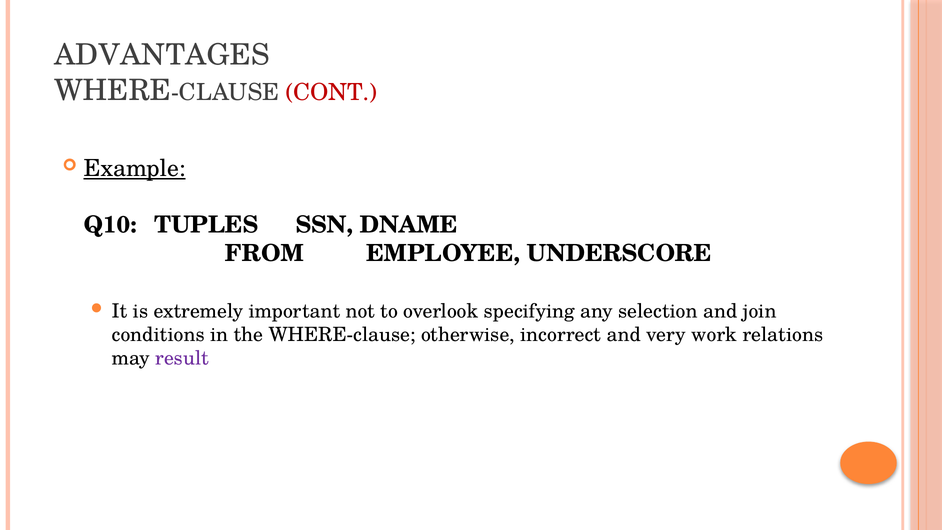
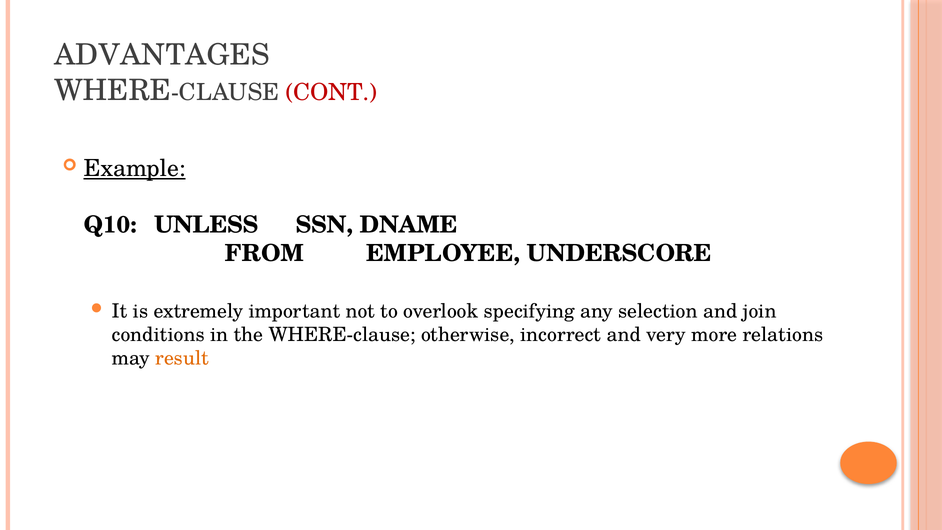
TUPLES: TUPLES -> UNLESS (206, 225)
work: work -> more (714, 335)
result colour: purple -> orange (182, 358)
